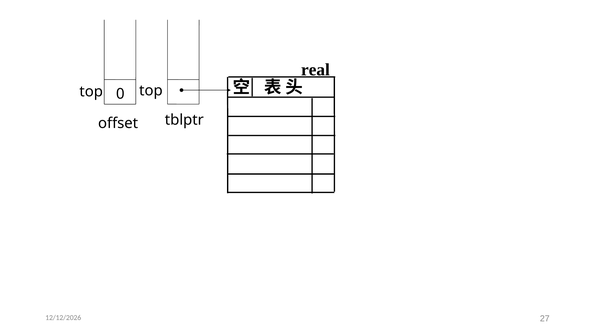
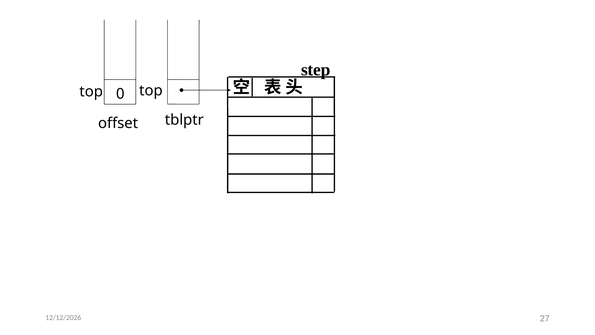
real: real -> step (316, 70)
